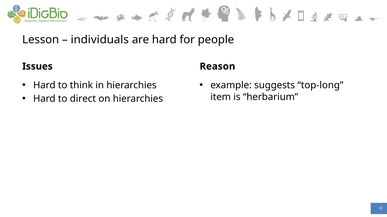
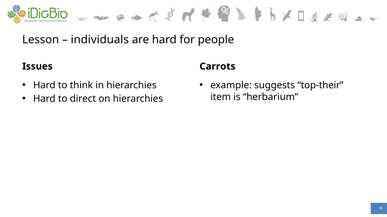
Reason: Reason -> Carrots (217, 67)
top-long: top-long -> top-their (320, 86)
